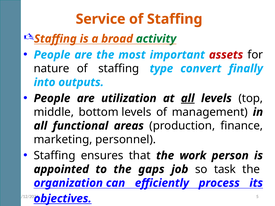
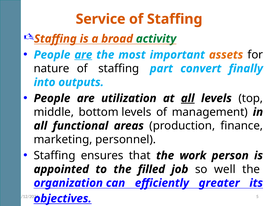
are underline: none -> present (83, 55)
assets colour: red -> orange (226, 55)
type: type -> part (161, 69)
gaps: gaps -> filled (151, 169)
task: task -> well (225, 169)
process: process -> greater (219, 183)
